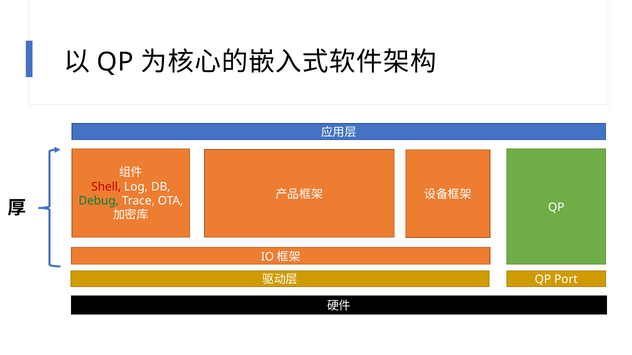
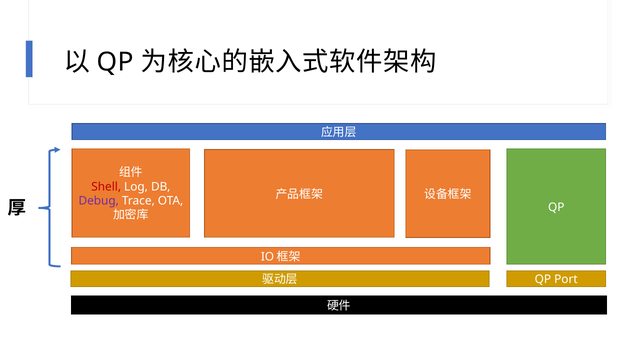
Debug colour: green -> purple (99, 201)
